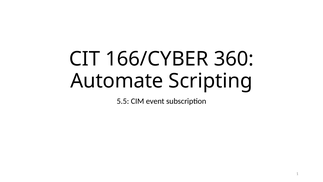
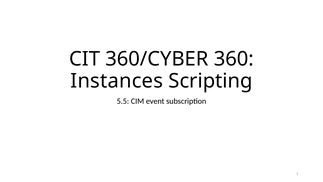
166/CYBER: 166/CYBER -> 360/CYBER (157, 59)
Automate: Automate -> Instances (117, 81)
